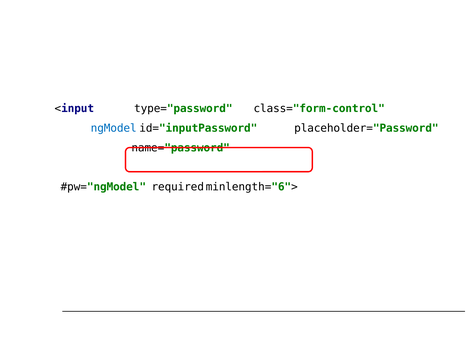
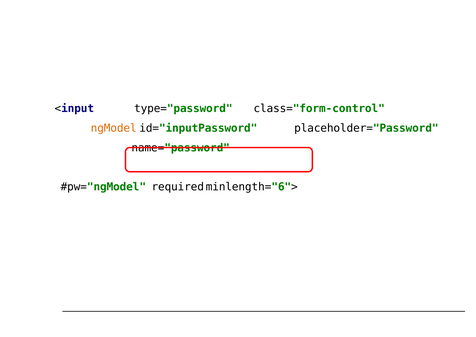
ngModel colour: blue -> orange (114, 128)
